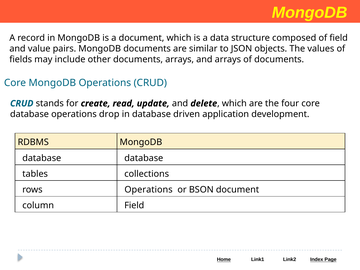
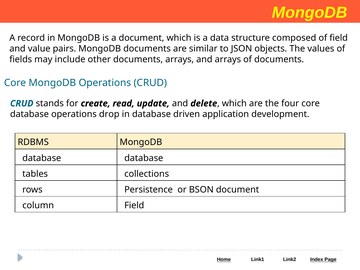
rows Operations: Operations -> Persistence (149, 190)
